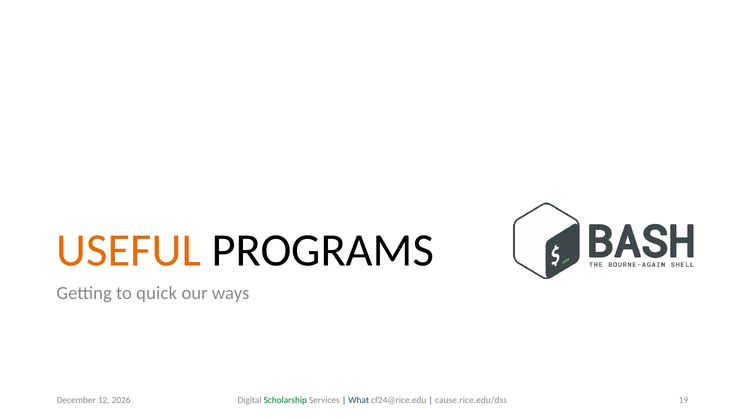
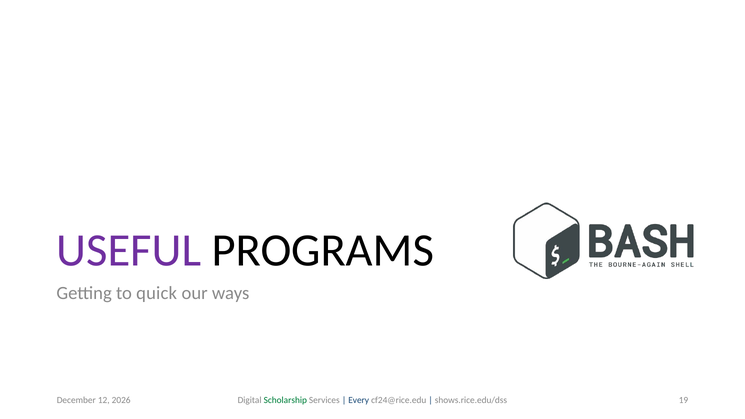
USEFUL colour: orange -> purple (129, 251)
What: What -> Every (359, 400)
cause.rice.edu/dss: cause.rice.edu/dss -> shows.rice.edu/dss (471, 400)
